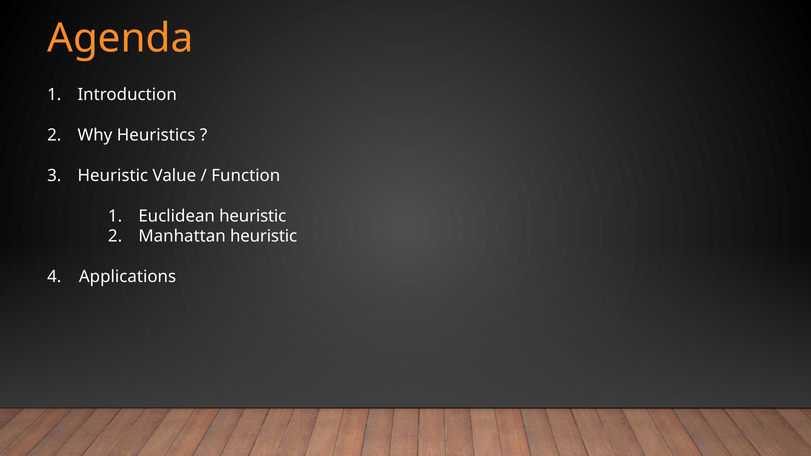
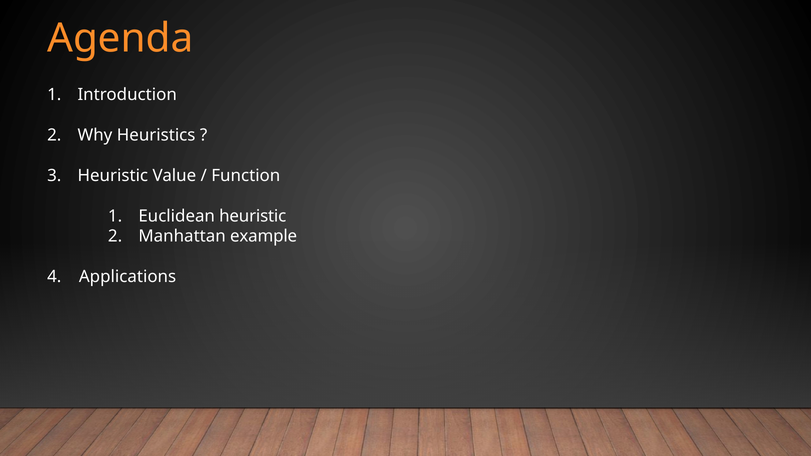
Manhattan heuristic: heuristic -> example (264, 236)
